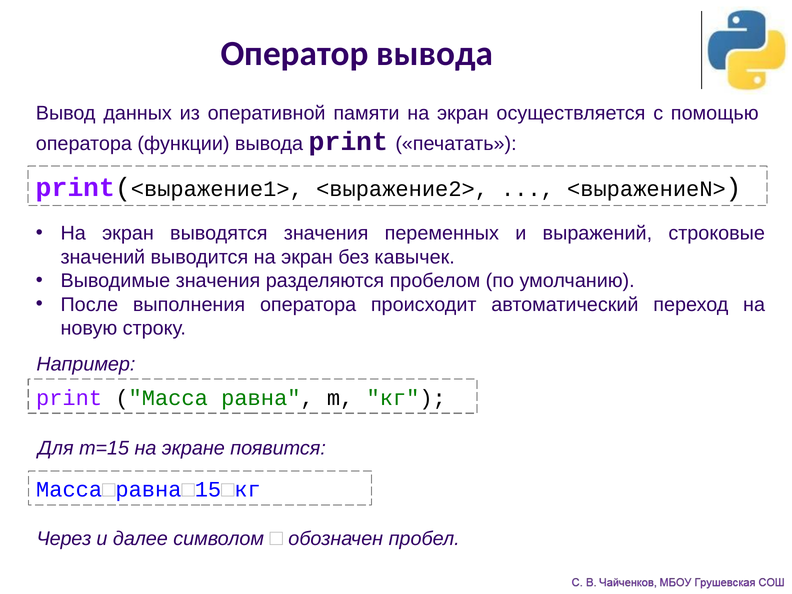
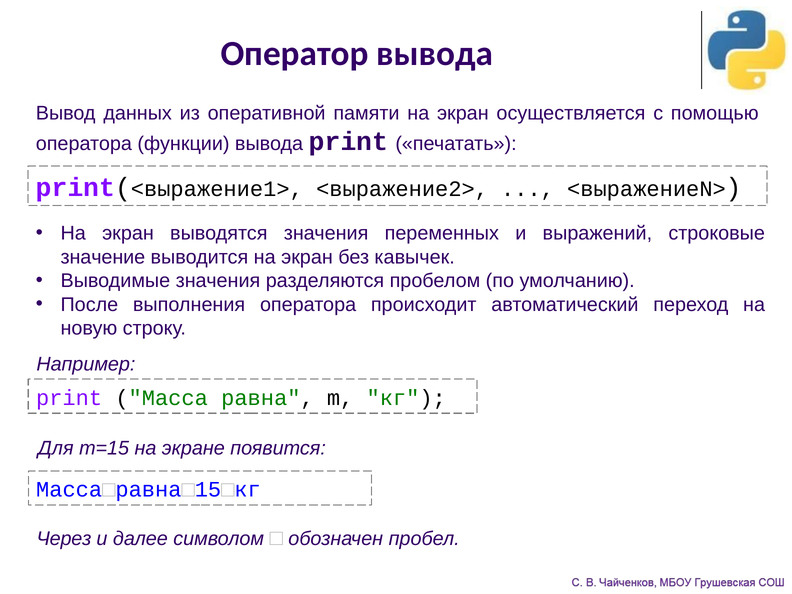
значений: значений -> значение (103, 257)
